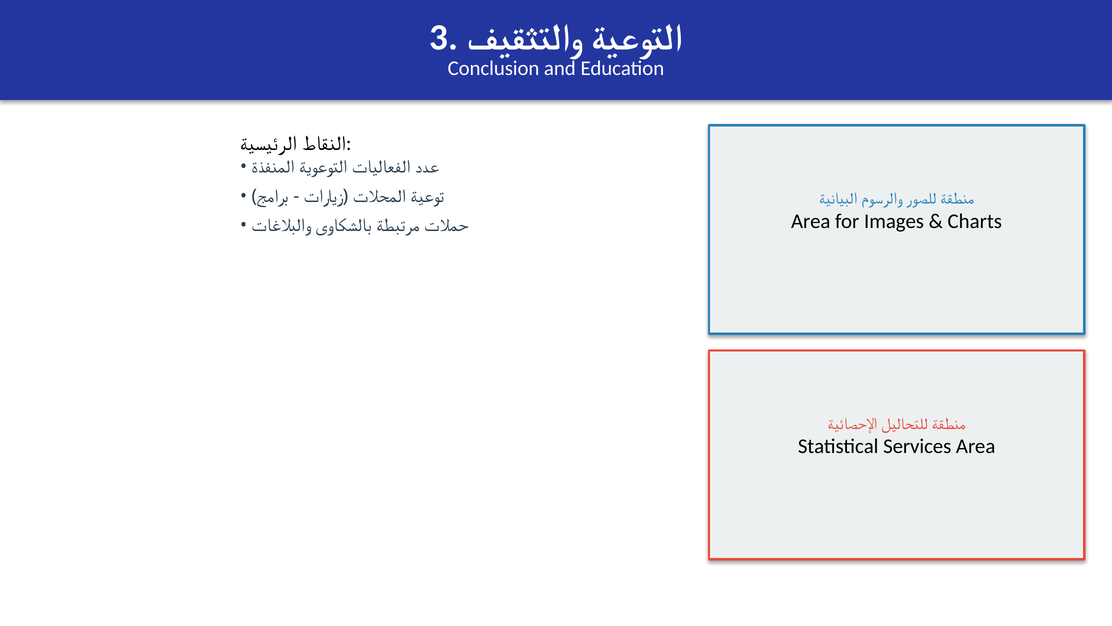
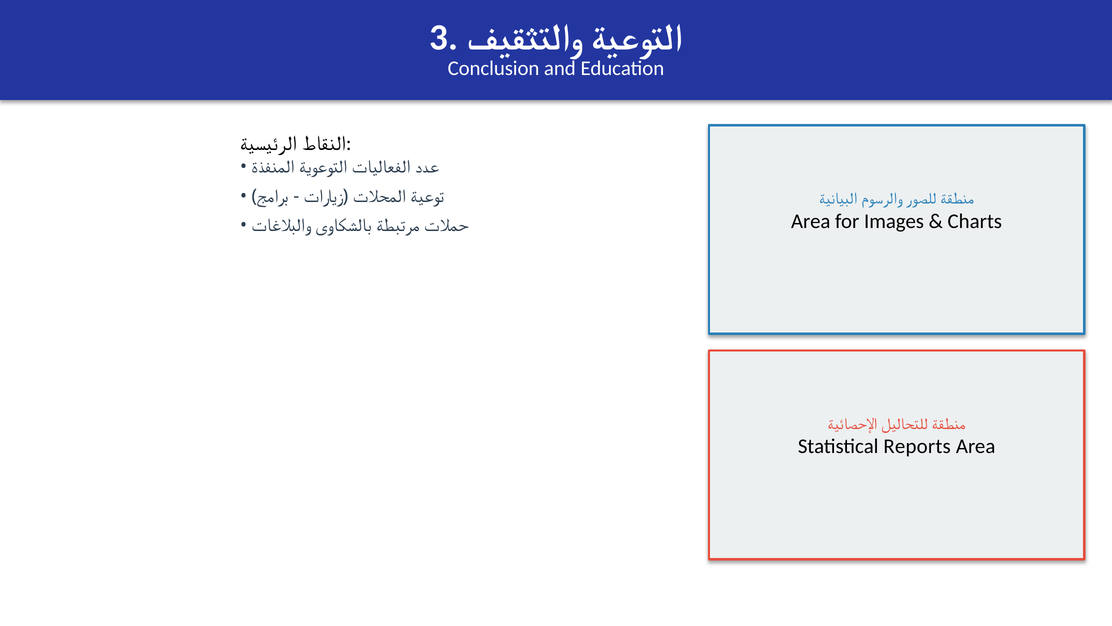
Services: Services -> Reports (917, 446)
